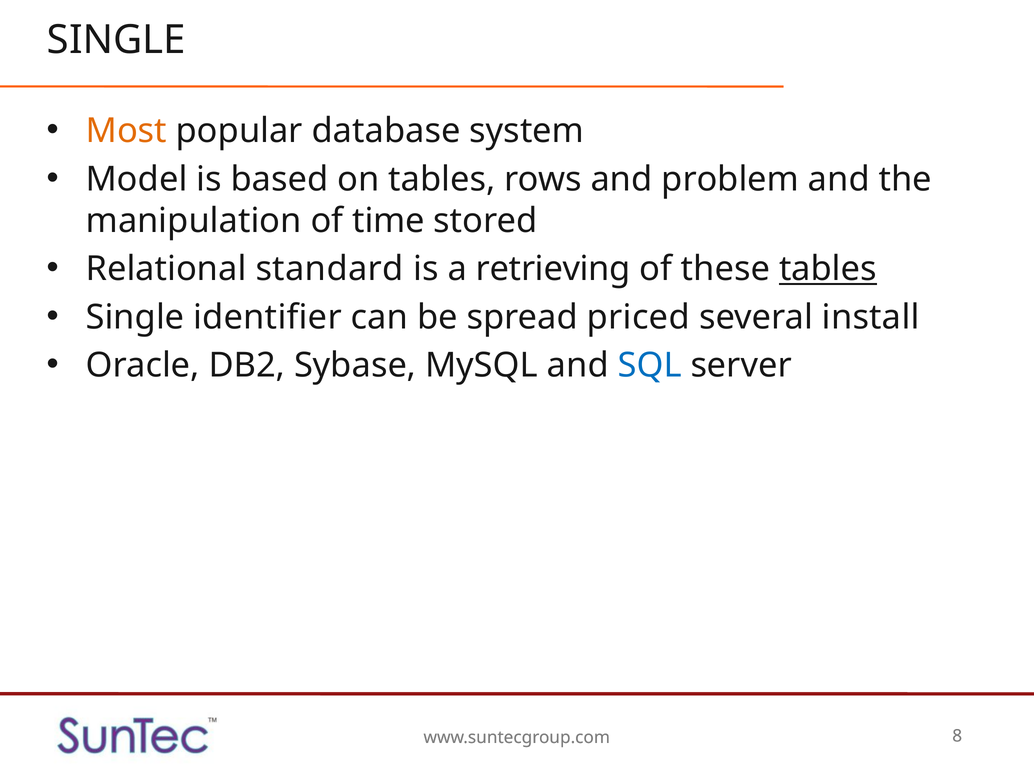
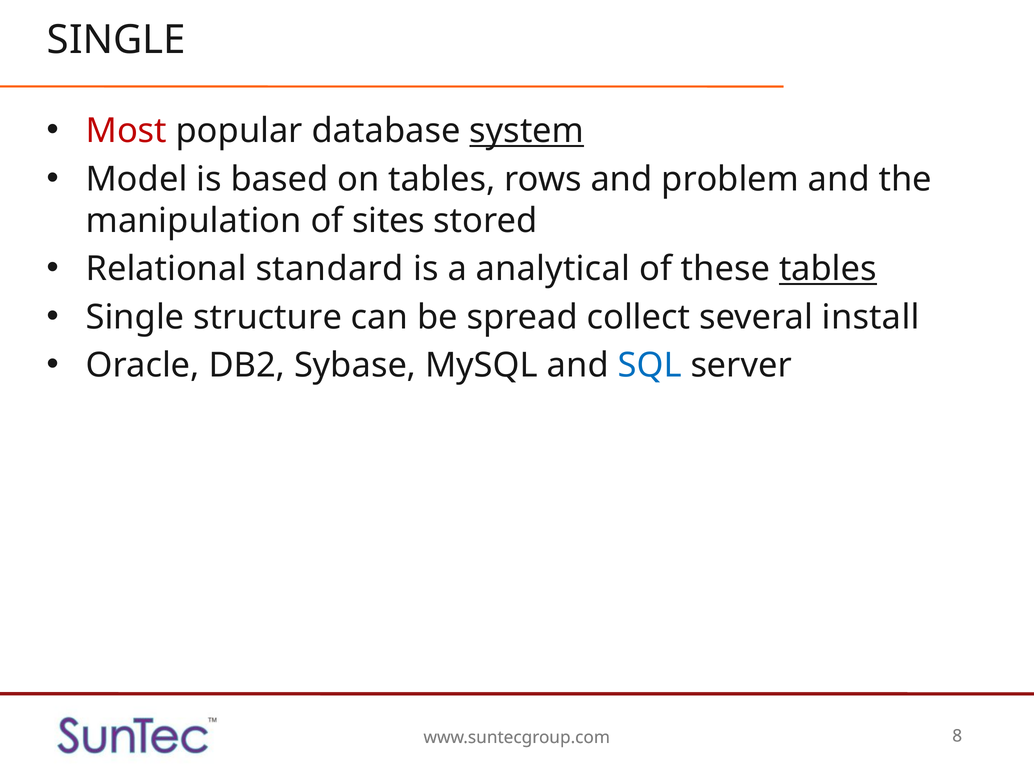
Most colour: orange -> red (126, 131)
system underline: none -> present (527, 131)
time: time -> sites (389, 221)
retrieving: retrieving -> analytical (553, 269)
identifier: identifier -> structure (268, 317)
priced: priced -> collect (638, 317)
